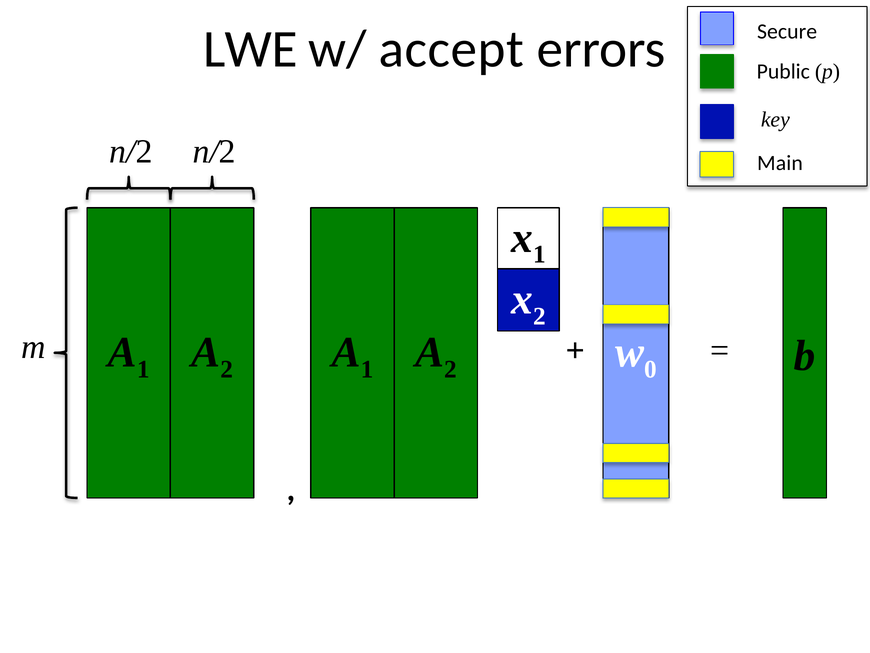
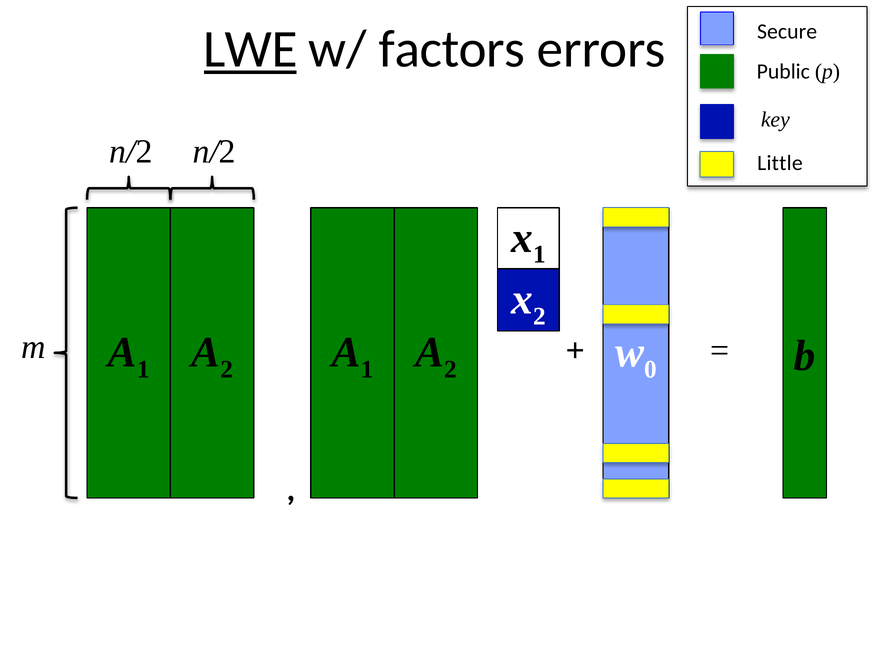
LWE underline: none -> present (250, 49)
accept: accept -> factors (452, 49)
Main: Main -> Little (780, 163)
